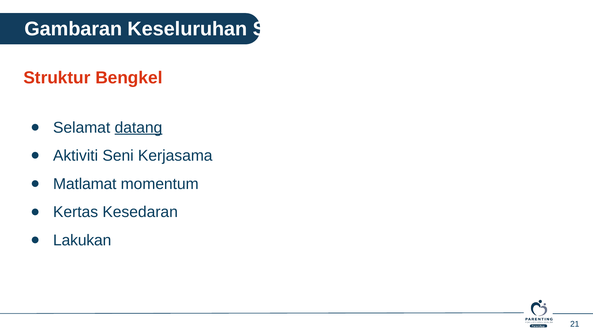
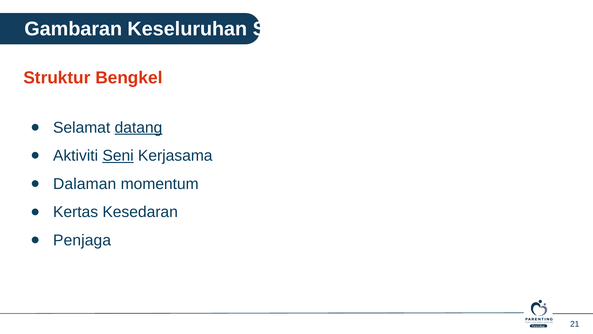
Seni underline: none -> present (118, 156)
Matlamat: Matlamat -> Dalaman (85, 184)
Lakukan: Lakukan -> Penjaga (82, 240)
